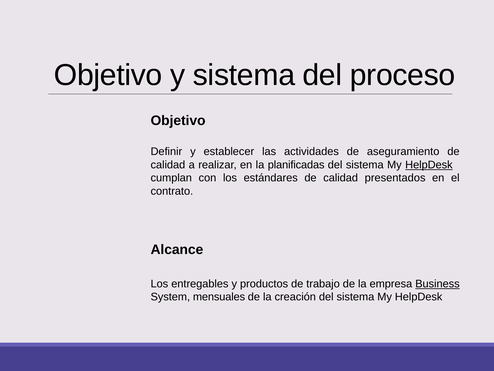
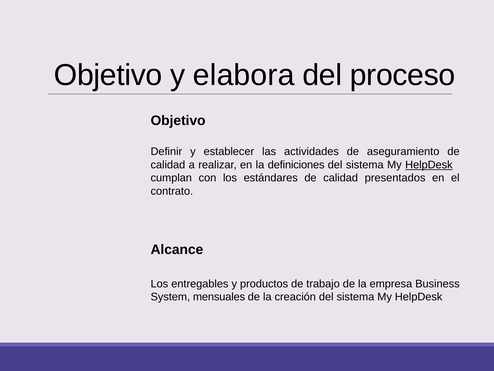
y sistema: sistema -> elabora (244, 75)
planificadas: planificadas -> definiciones (296, 165)
Business underline: present -> none (437, 283)
